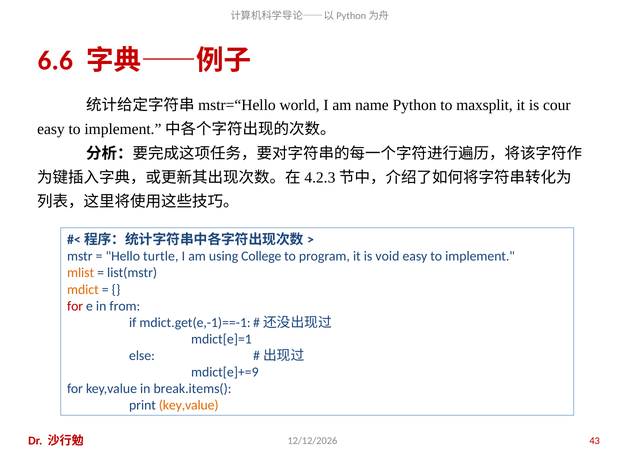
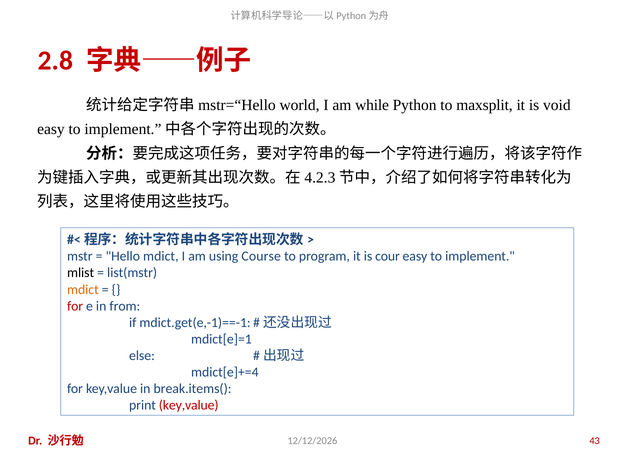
6.6: 6.6 -> 2.8 (56, 61)
name: name -> while (372, 105)
cour: cour -> void (557, 105)
Hello turtle: turtle -> mdict (161, 256)
College: College -> Course (261, 256)
void: void -> cour (387, 256)
mlist colour: orange -> black (81, 273)
mdict[e]+=9: mdict[e]+=9 -> mdict[e]+=4 (225, 372)
key,value colour: orange -> red (189, 405)
